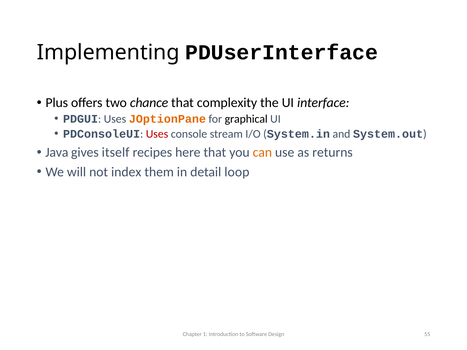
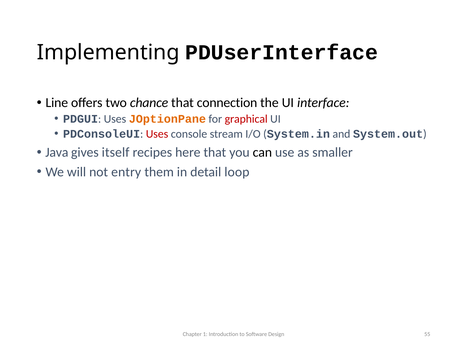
Plus: Plus -> Line (57, 103)
complexity: complexity -> connection (227, 103)
graphical colour: black -> red (246, 119)
can colour: orange -> black (262, 153)
returns: returns -> smaller (333, 153)
index: index -> entry (126, 172)
